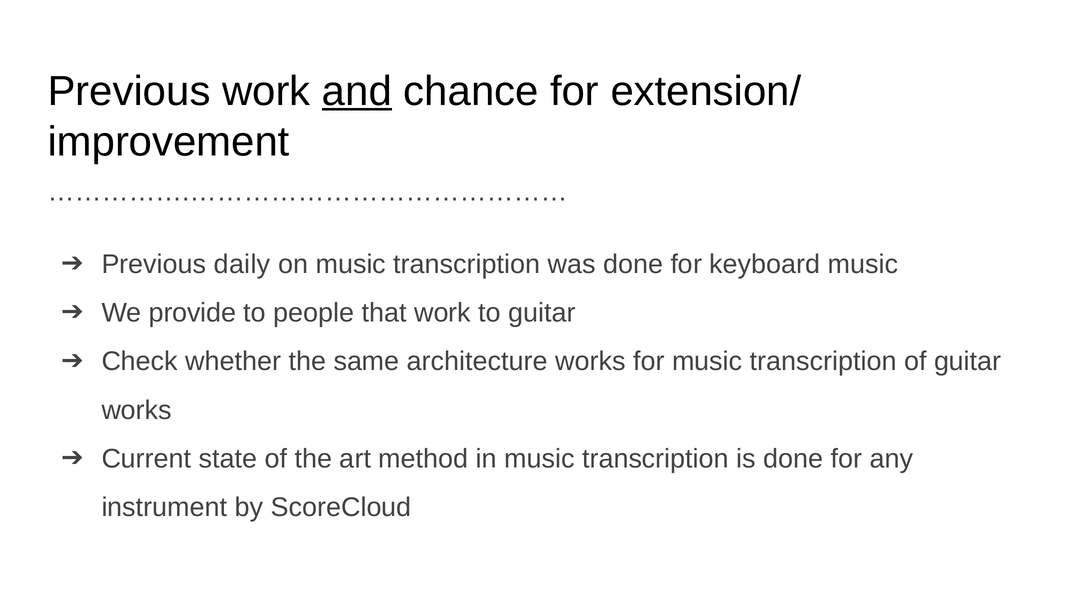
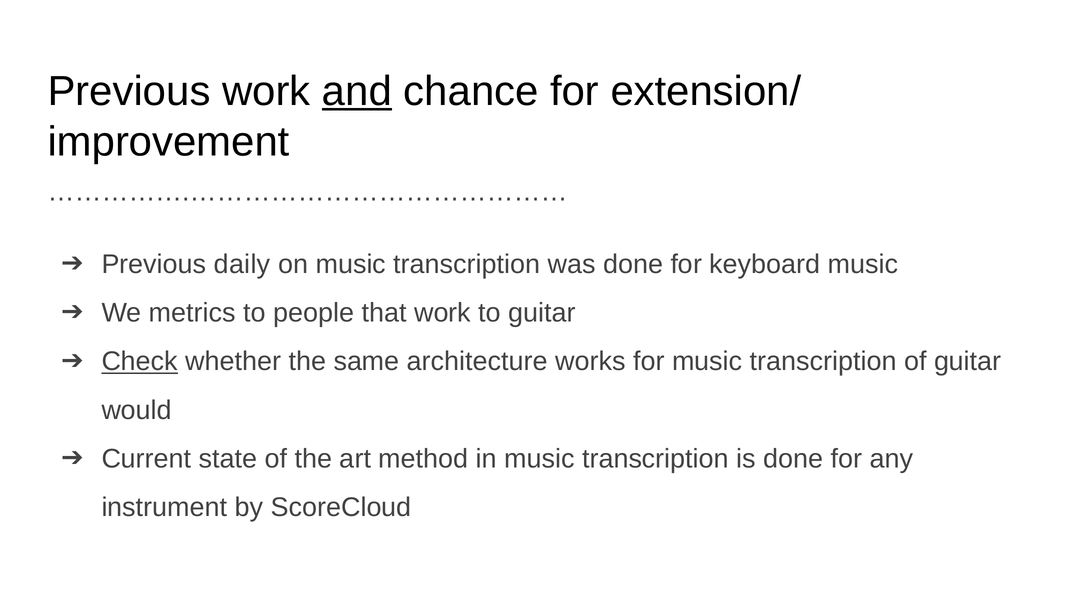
provide: provide -> metrics (192, 313)
Check underline: none -> present (140, 362)
works: works -> would (137, 410)
